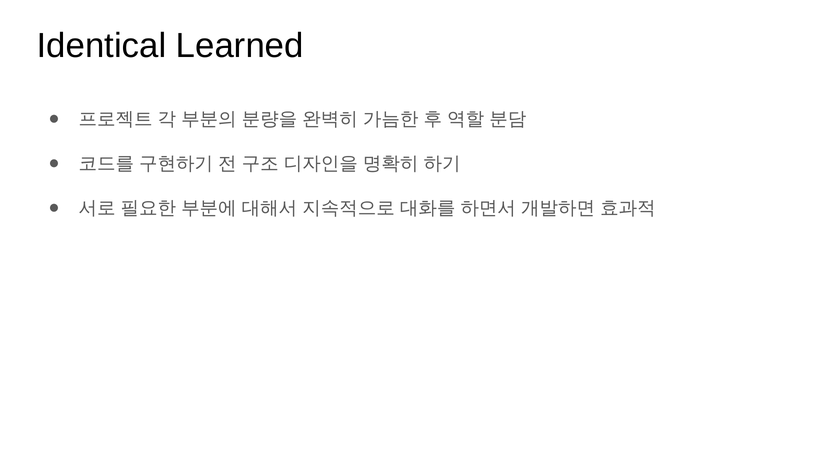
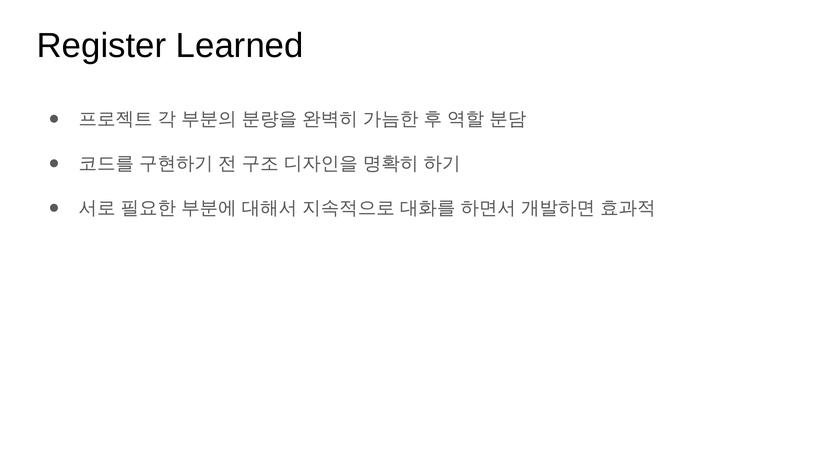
Identical: Identical -> Register (102, 46)
